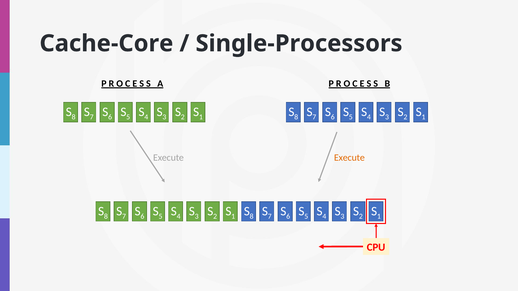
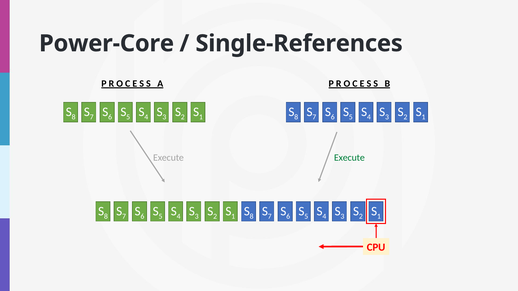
Cache-Core: Cache-Core -> Power-Core (107, 44)
Single-Processors: Single-Processors -> Single-References (299, 44)
Execute colour: orange -> green (349, 158)
